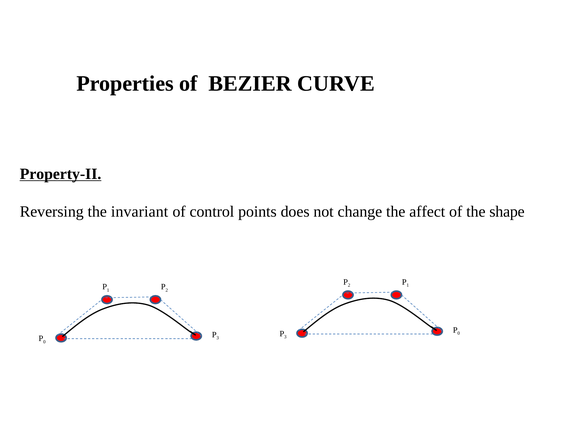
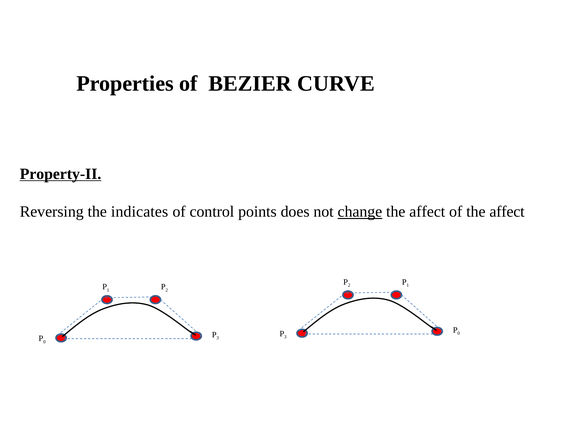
invariant: invariant -> indicates (140, 212)
change underline: none -> present (360, 212)
of the shape: shape -> affect (507, 212)
